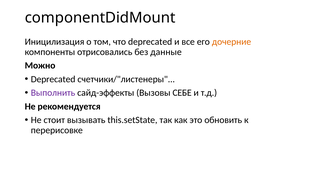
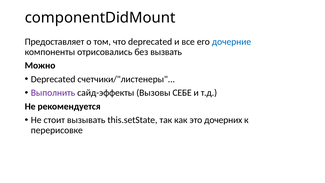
Иницилизация: Иницилизация -> Предоставляет (55, 42)
дочерние colour: orange -> blue (232, 42)
данные: данные -> вызвать (166, 52)
обновить: обновить -> дочерних (223, 120)
